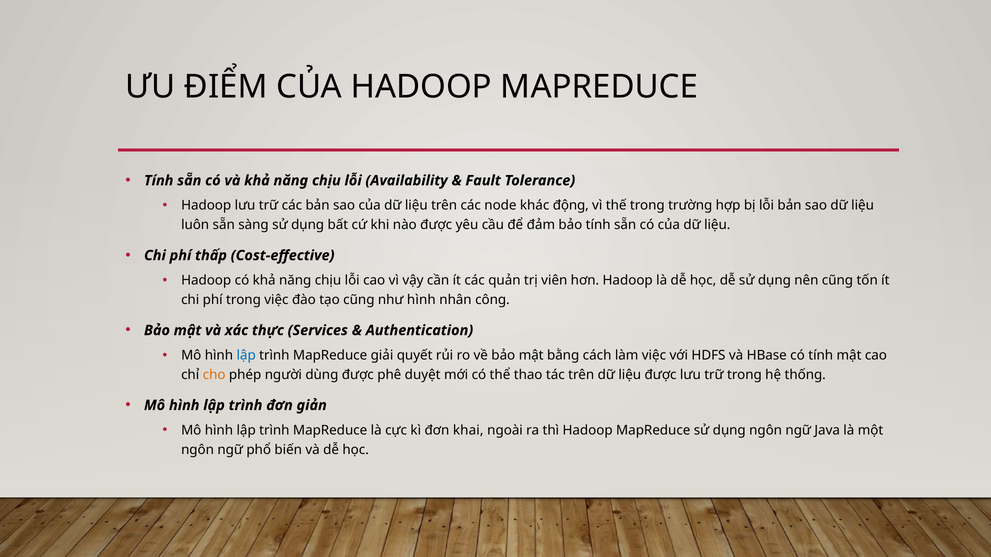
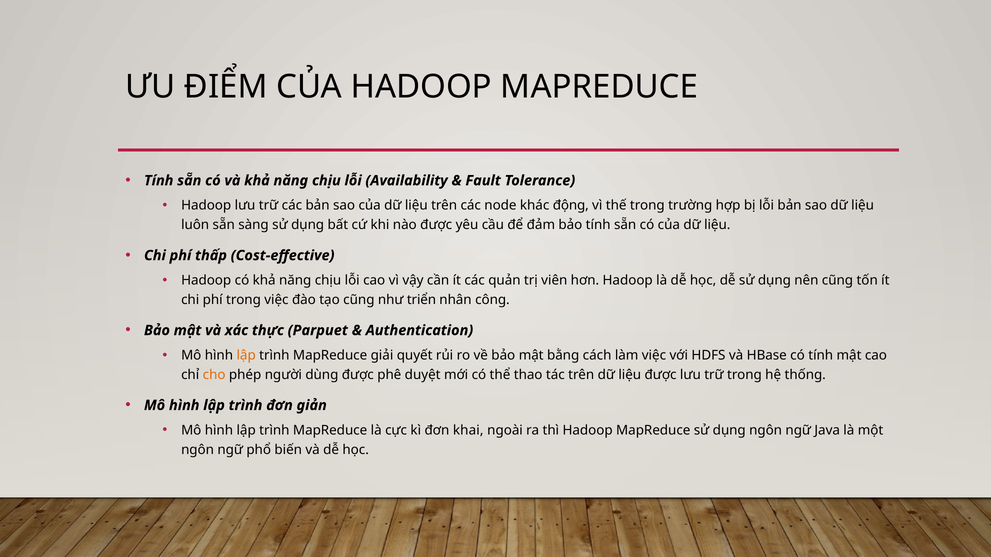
như hình: hình -> triển (421, 300)
Services: Services -> Parpuet (318, 331)
lập colour: blue -> orange (246, 356)
